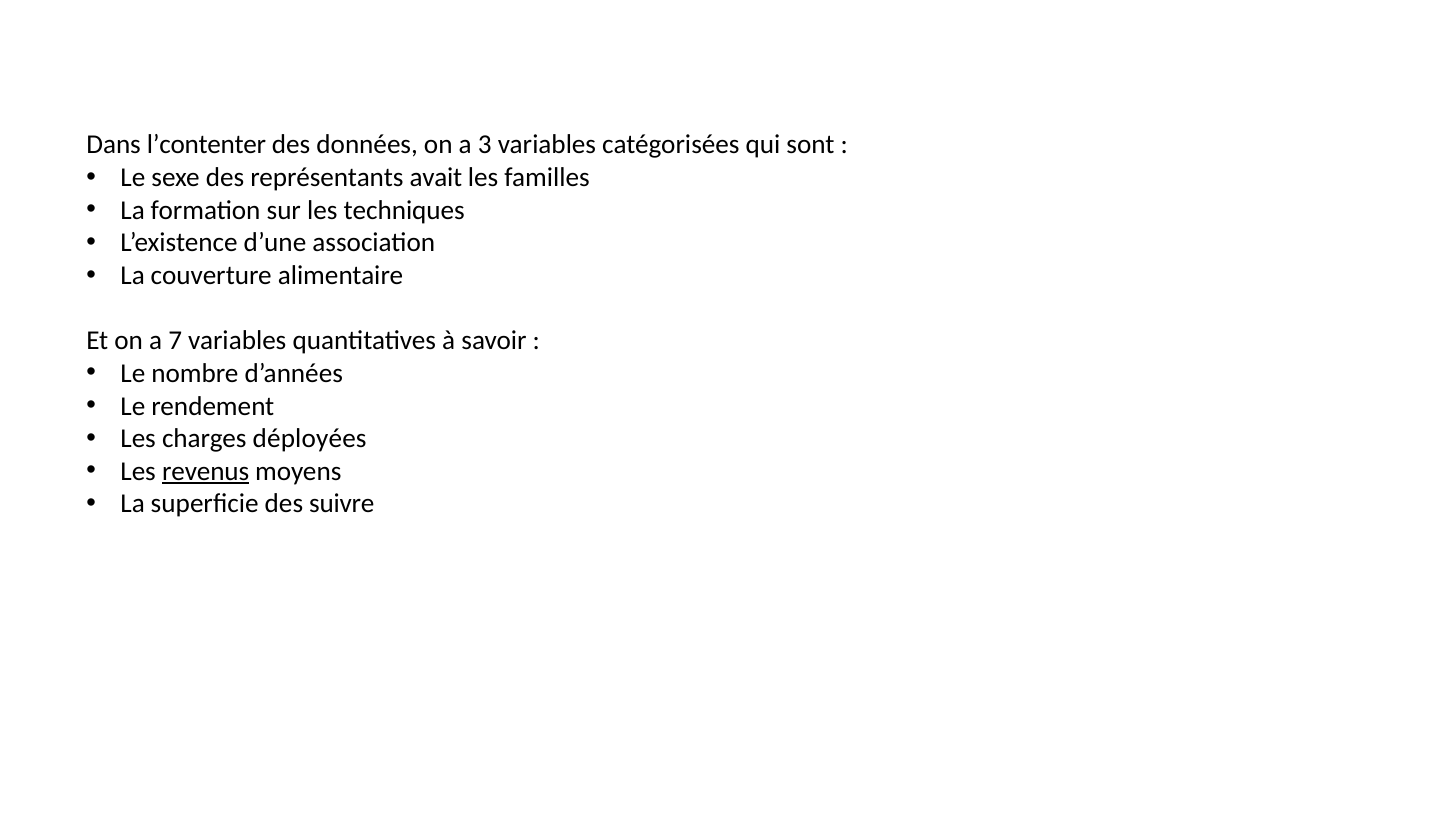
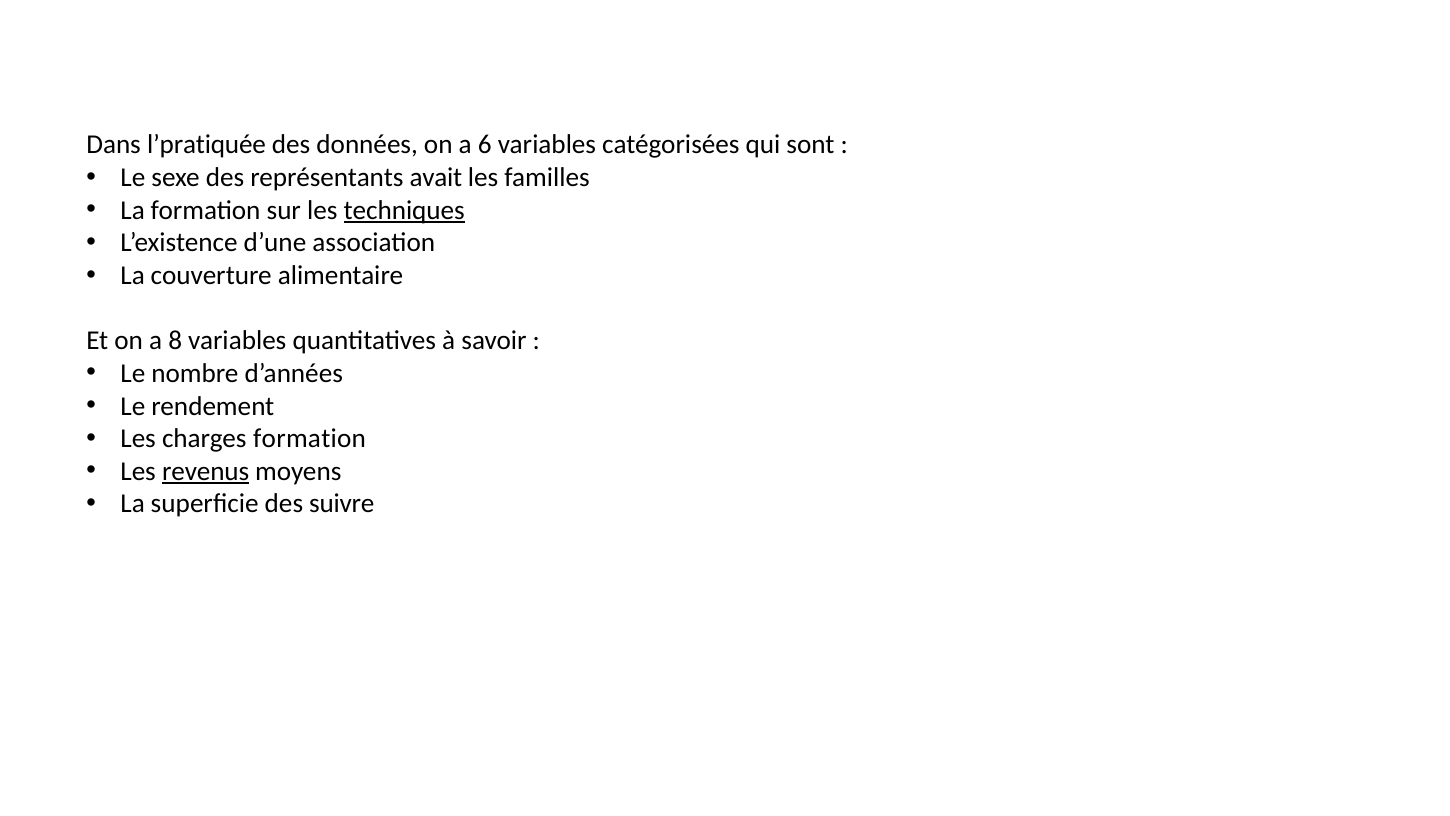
l’contenter: l’contenter -> l’pratiquée (206, 145)
3: 3 -> 6 (485, 145)
techniques underline: none -> present (404, 210)
7: 7 -> 8 (175, 341)
charges déployées: déployées -> formation (310, 438)
